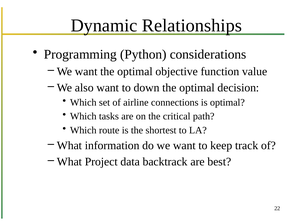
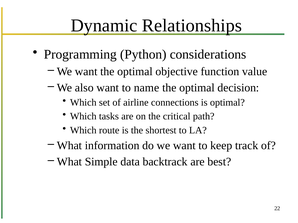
down: down -> name (147, 88)
Project: Project -> Simple (101, 162)
